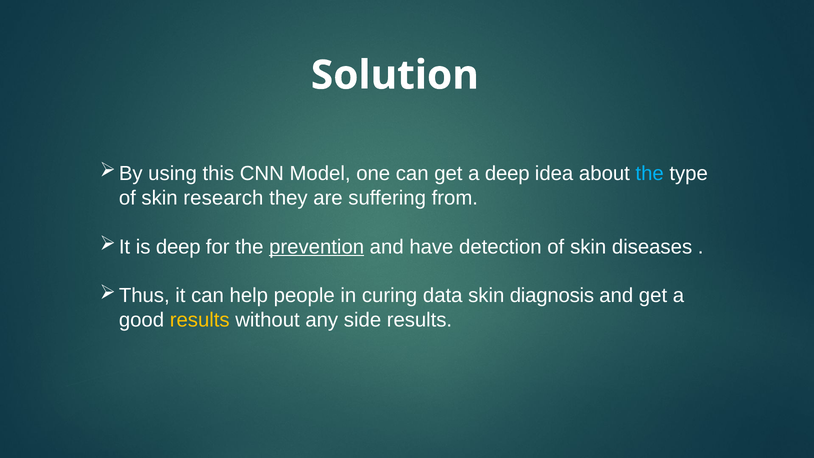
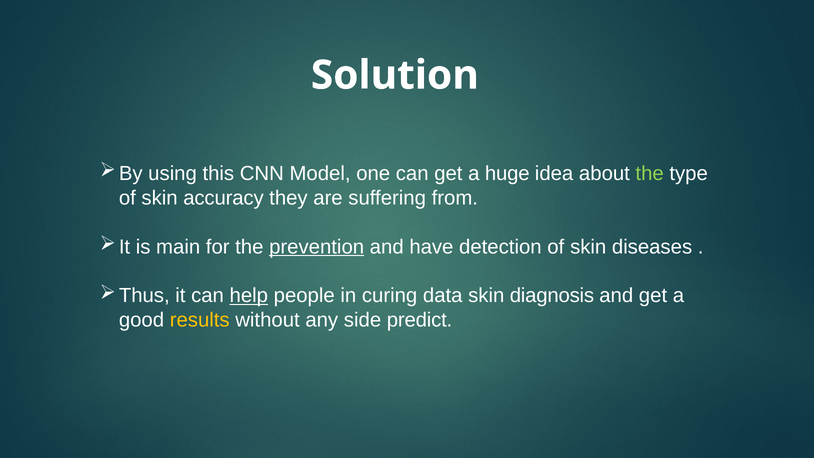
a deep: deep -> huge (507, 173)
the colour: light blue -> light green (650, 173)
research: research -> accuracy (223, 198)
is deep: deep -> main (178, 247)
help underline: none -> present (249, 296)
side results: results -> predict (420, 320)
